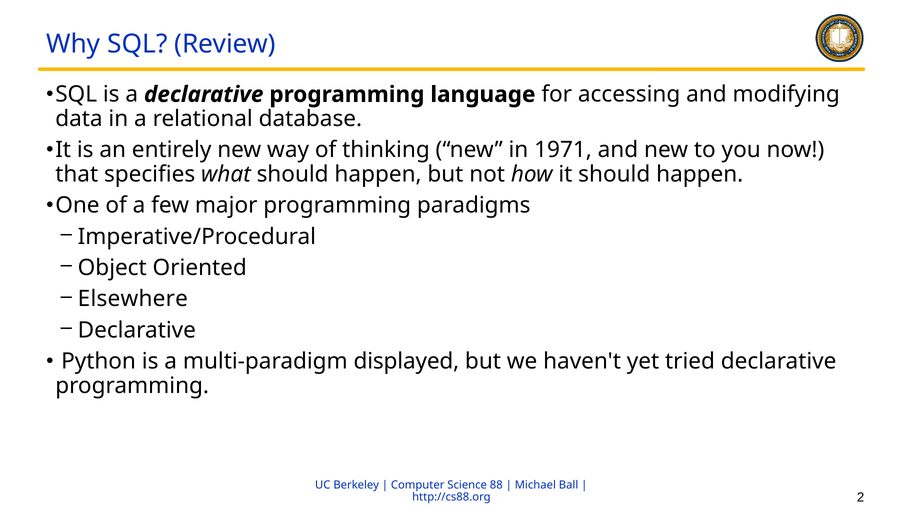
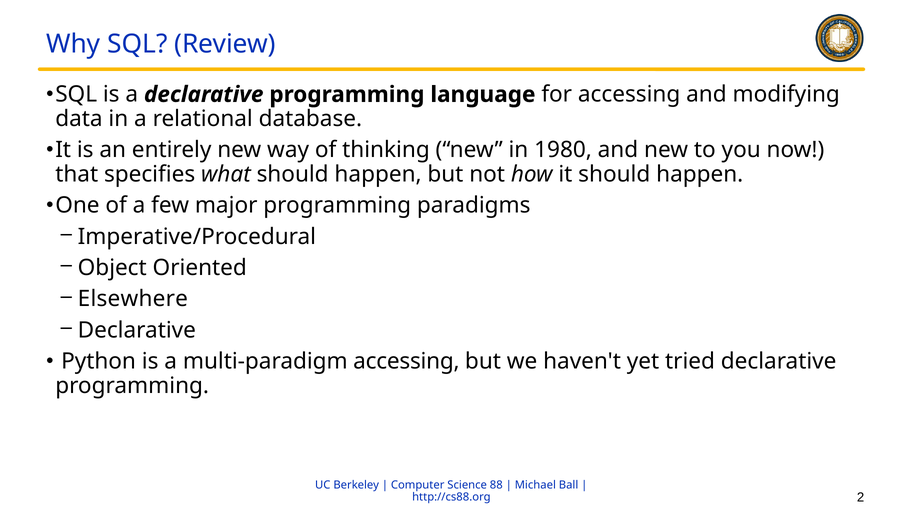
1971: 1971 -> 1980 (563, 150)
multi-paradigm displayed: displayed -> accessing (406, 361)
